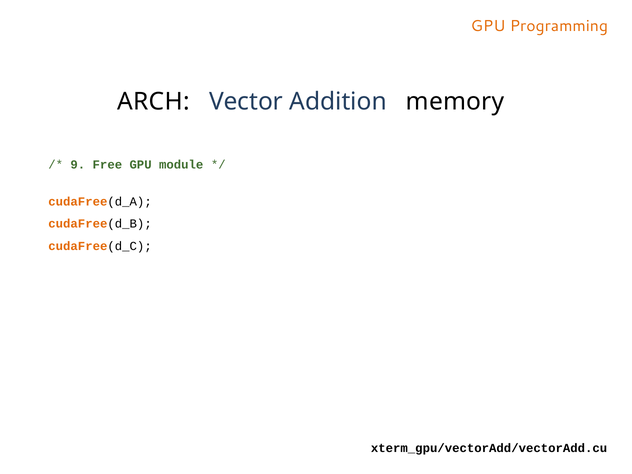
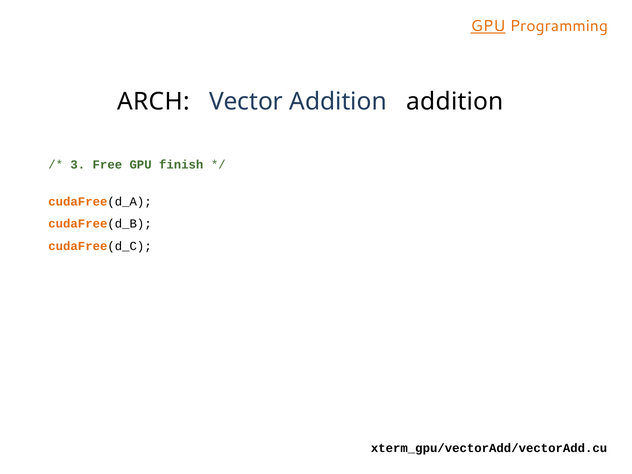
GPU underline: none -> present (488, 26)
Addition memory: memory -> addition (455, 102)
9: 9 -> 3 (78, 165)
module: module -> finish (181, 165)
